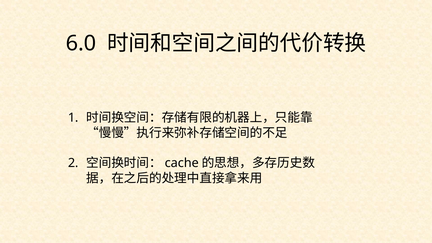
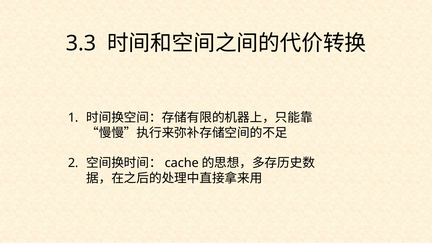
6.0: 6.0 -> 3.3 (81, 43)
